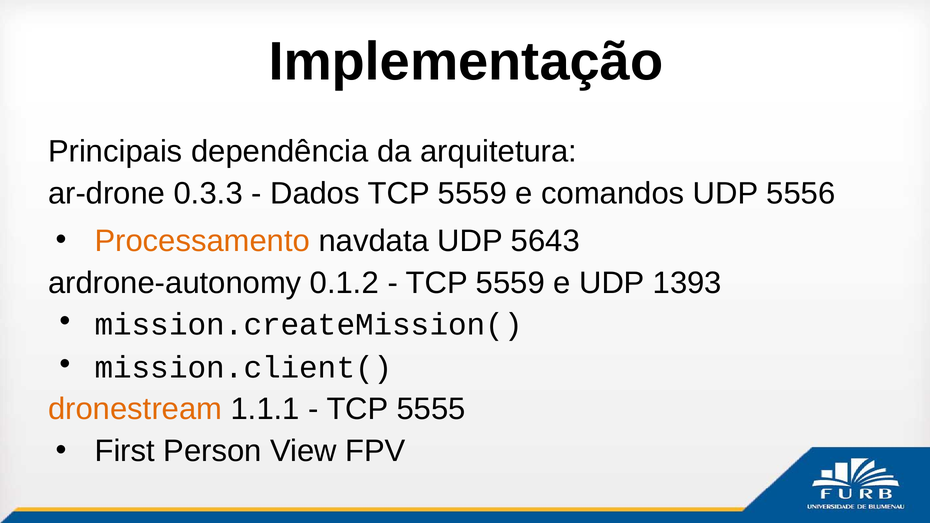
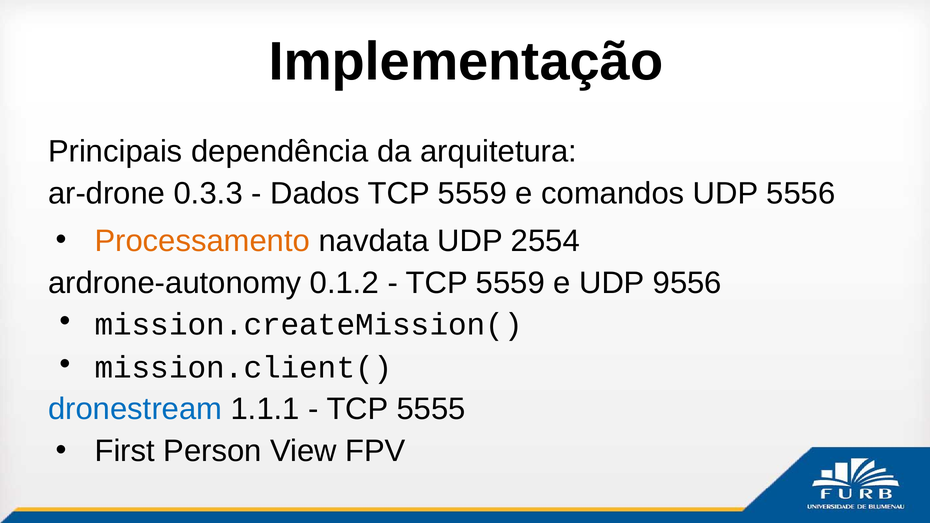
5643: 5643 -> 2554 (545, 241)
1393: 1393 -> 9556 (687, 283)
dronestream colour: orange -> blue (135, 409)
